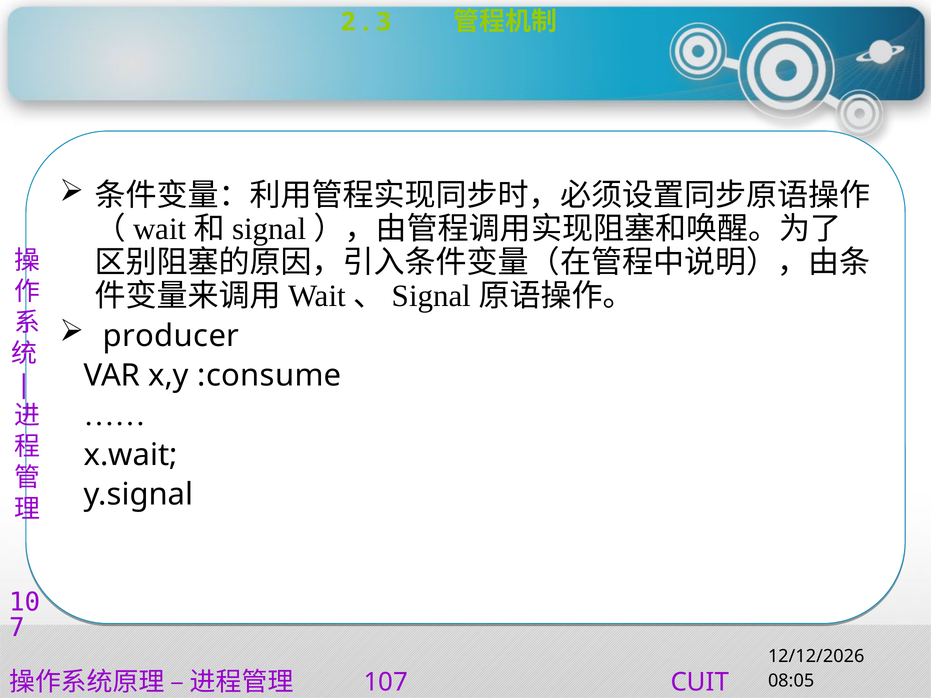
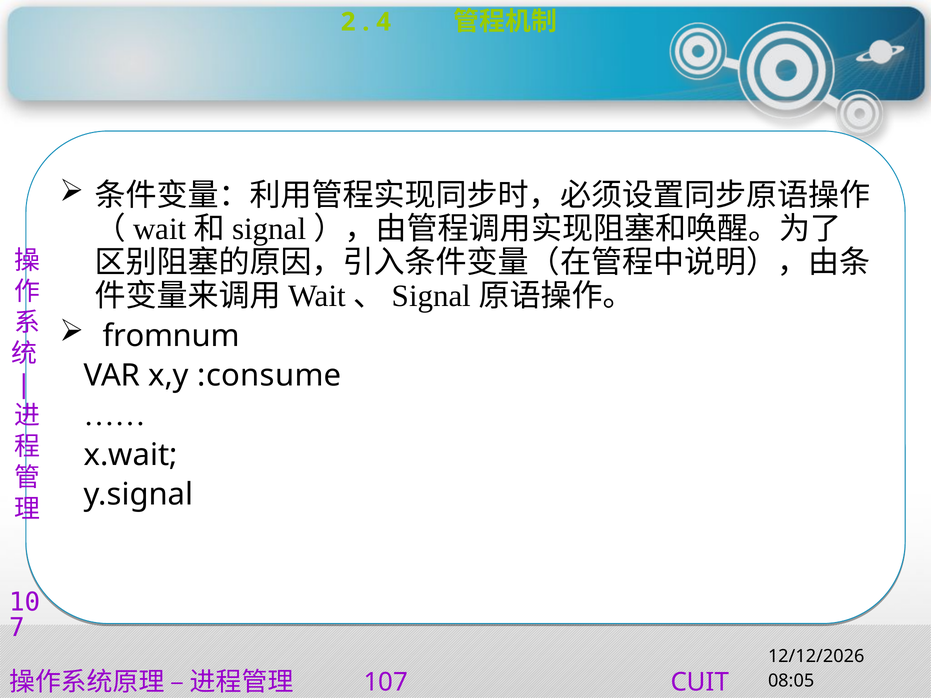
3: 3 -> 4 (384, 22)
producer: producer -> fromnum (171, 336)
